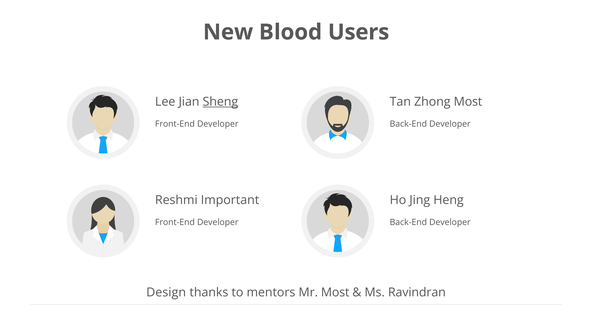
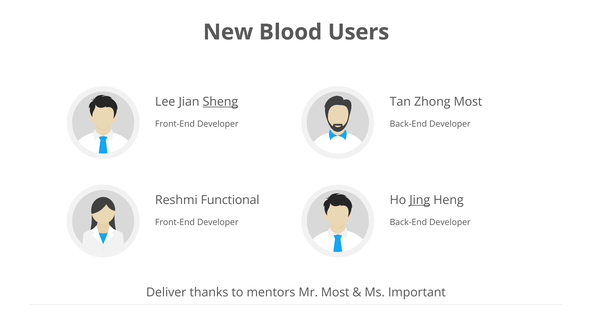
Important: Important -> Functional (230, 200)
Jing underline: none -> present (420, 200)
Design: Design -> Deliver (166, 293)
Ravindran: Ravindran -> Important (417, 293)
